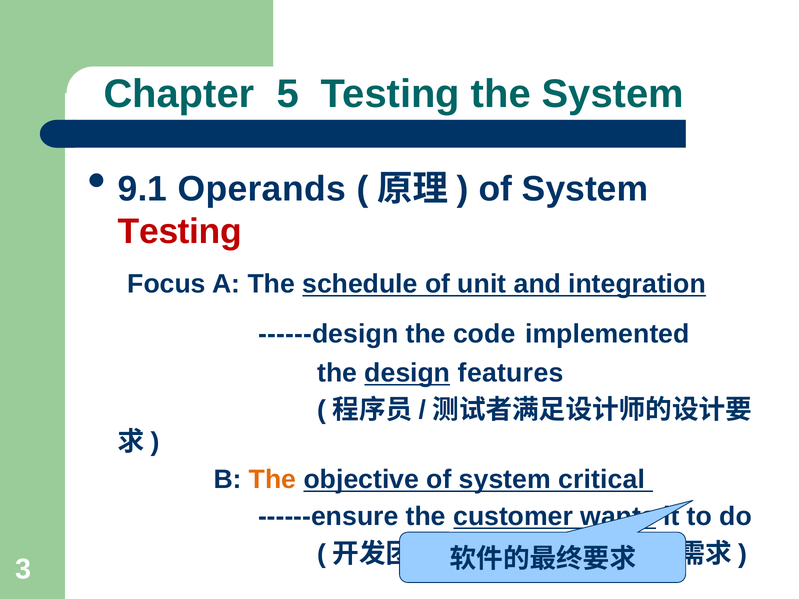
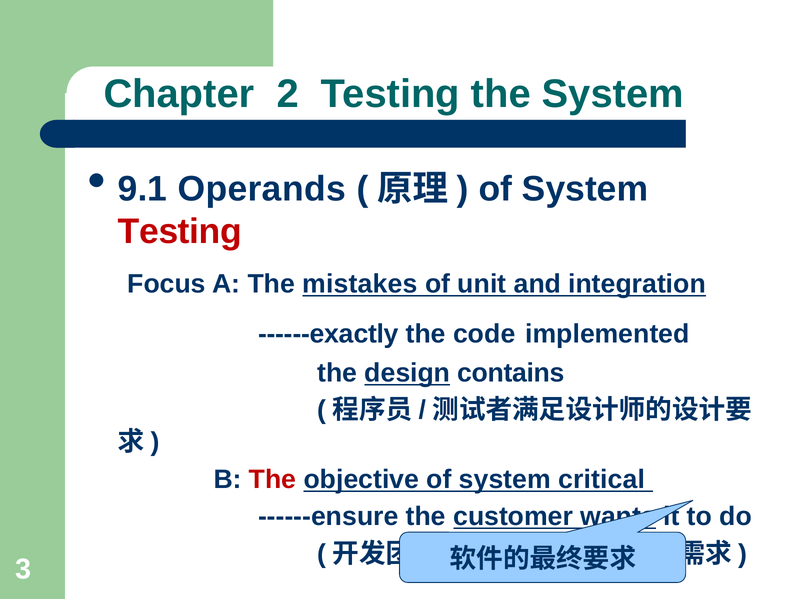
5: 5 -> 2 (288, 94)
schedule: schedule -> mistakes (360, 284)
------design: ------design -> ------exactly (328, 334)
features: features -> contains (511, 373)
The colour: orange -> red (273, 480)
